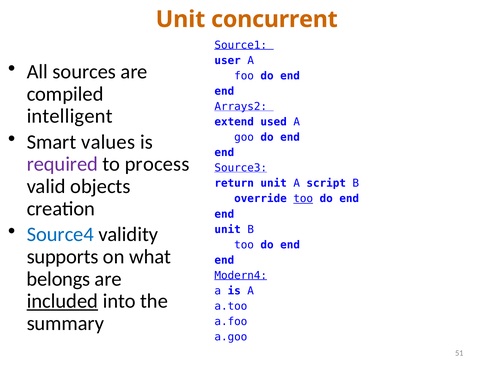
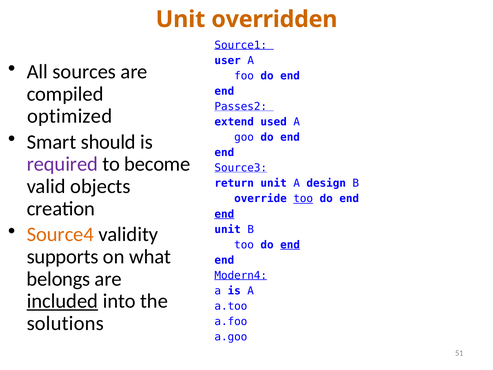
concurrent: concurrent -> overridden (274, 19)
Arrays2: Arrays2 -> Passes2 (241, 107)
intelligent: intelligent -> optimized (70, 116)
values: values -> should (108, 142)
process: process -> become (157, 164)
script: script -> design (326, 183)
end underline: none -> present (224, 214)
Source4 colour: blue -> orange (60, 234)
end underline: none -> present (290, 245)
summary: summary -> solutions (65, 323)
